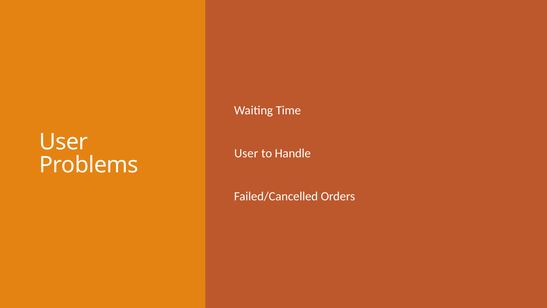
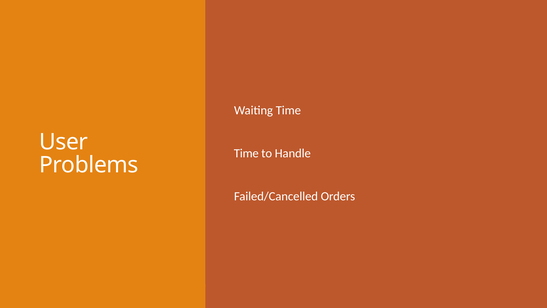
User: User -> Time (246, 153)
